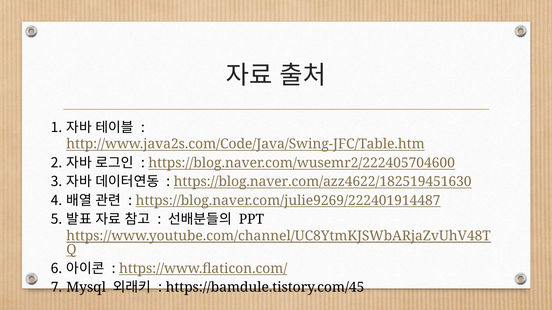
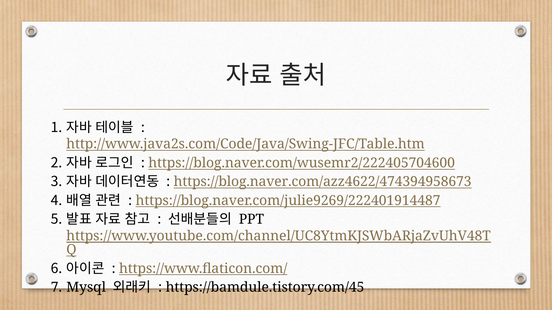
https://blog.naver.com/azz4622/182519451630: https://blog.naver.com/azz4622/182519451630 -> https://blog.naver.com/azz4622/474394958673 (323, 182)
